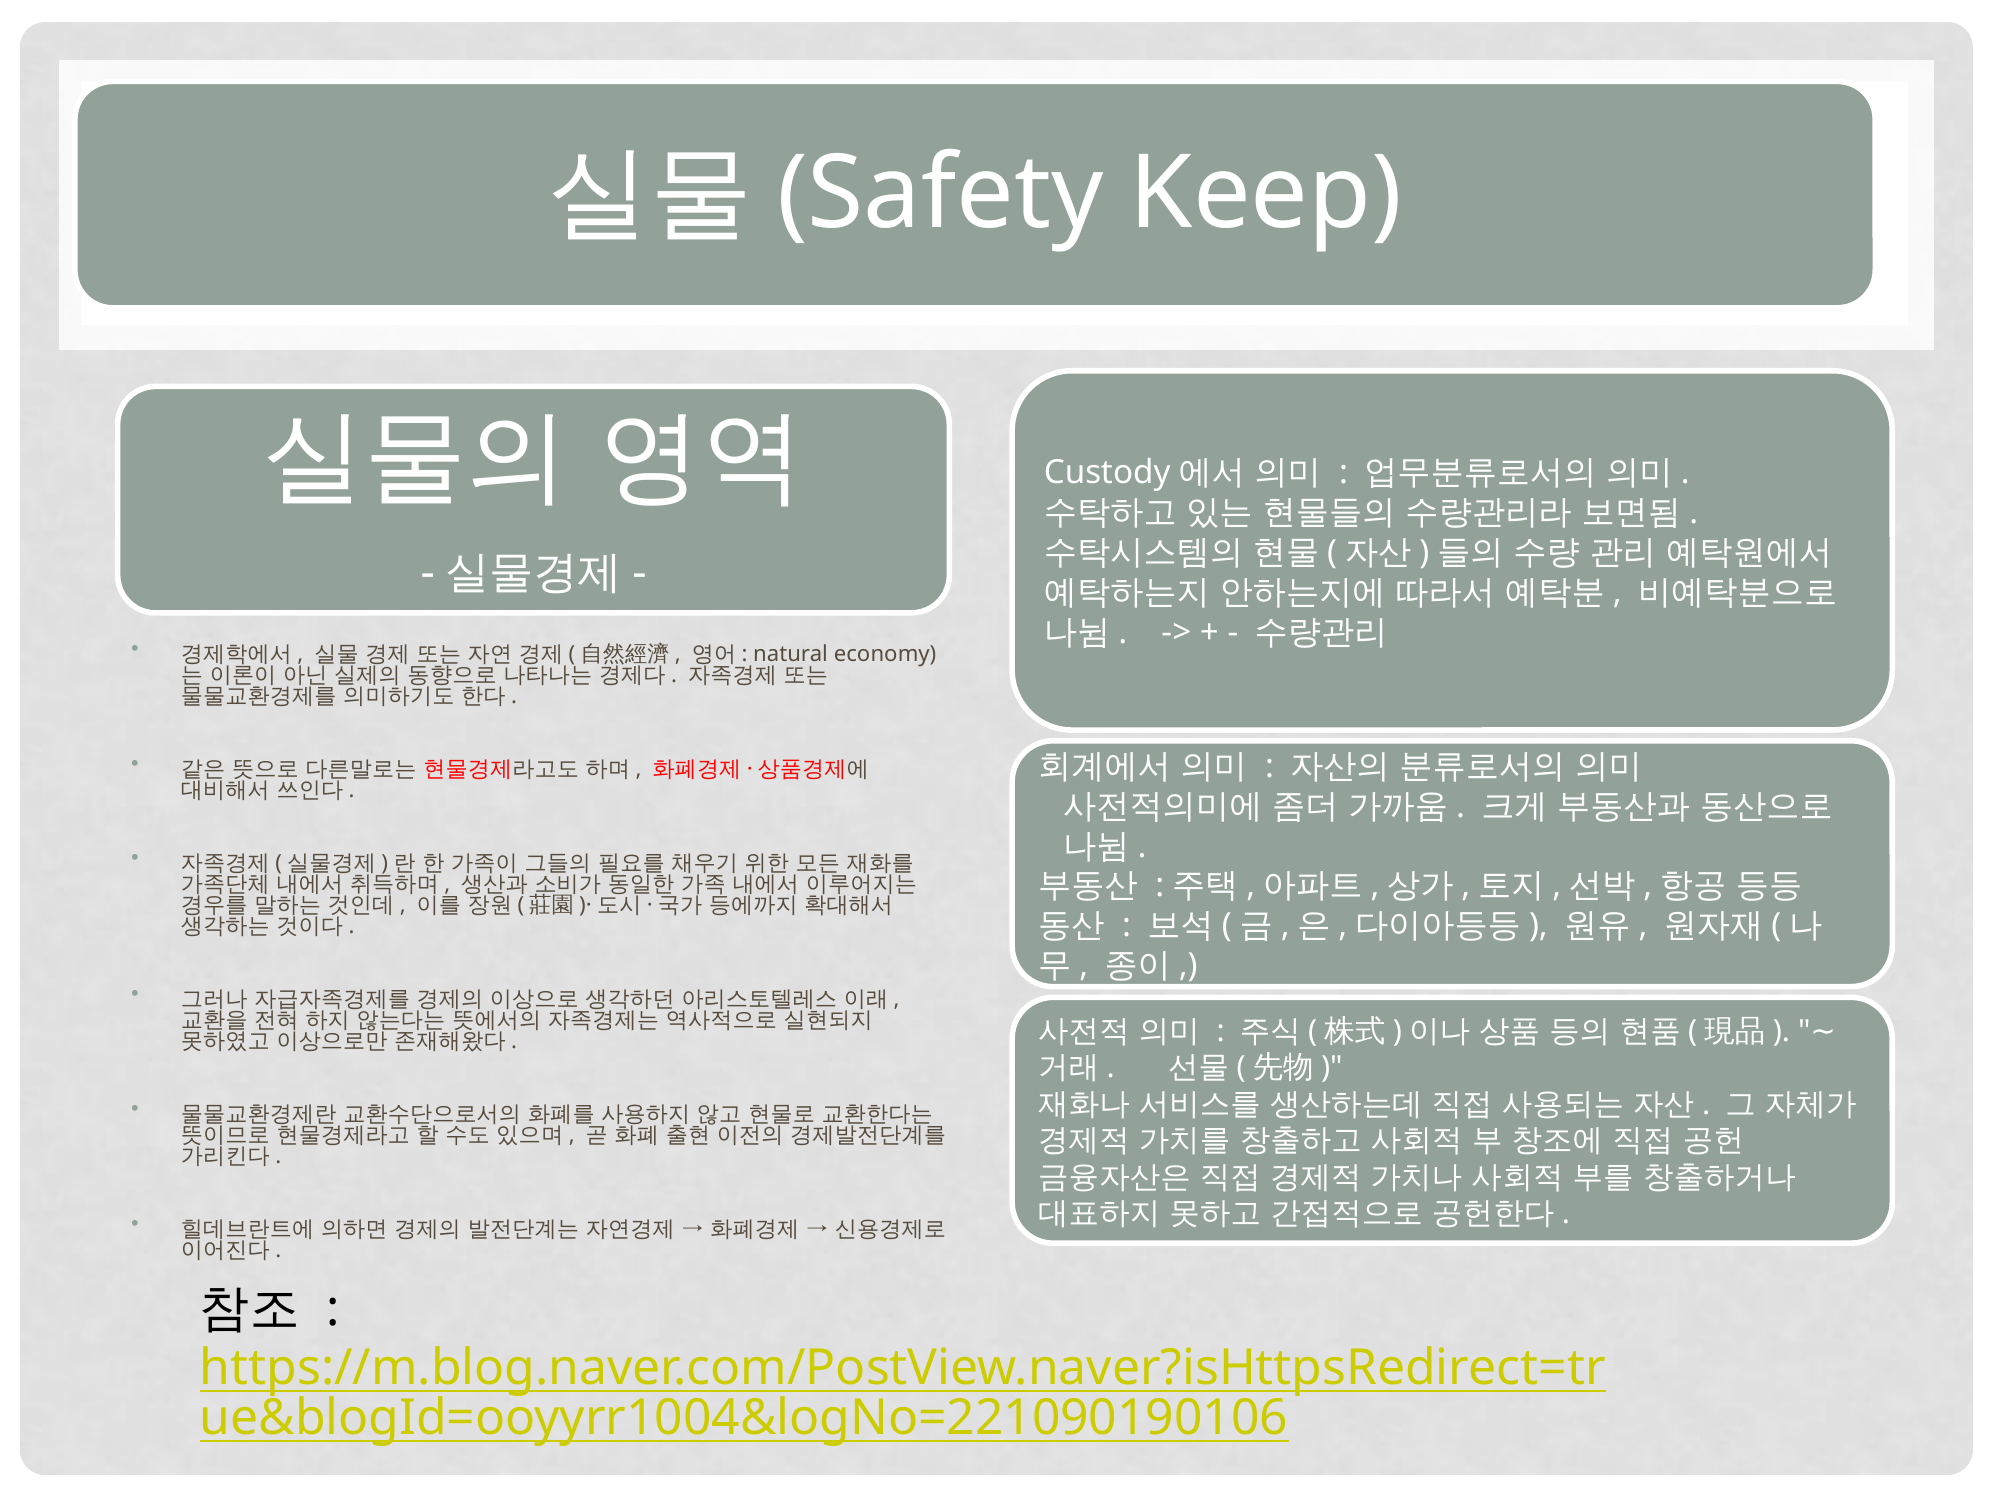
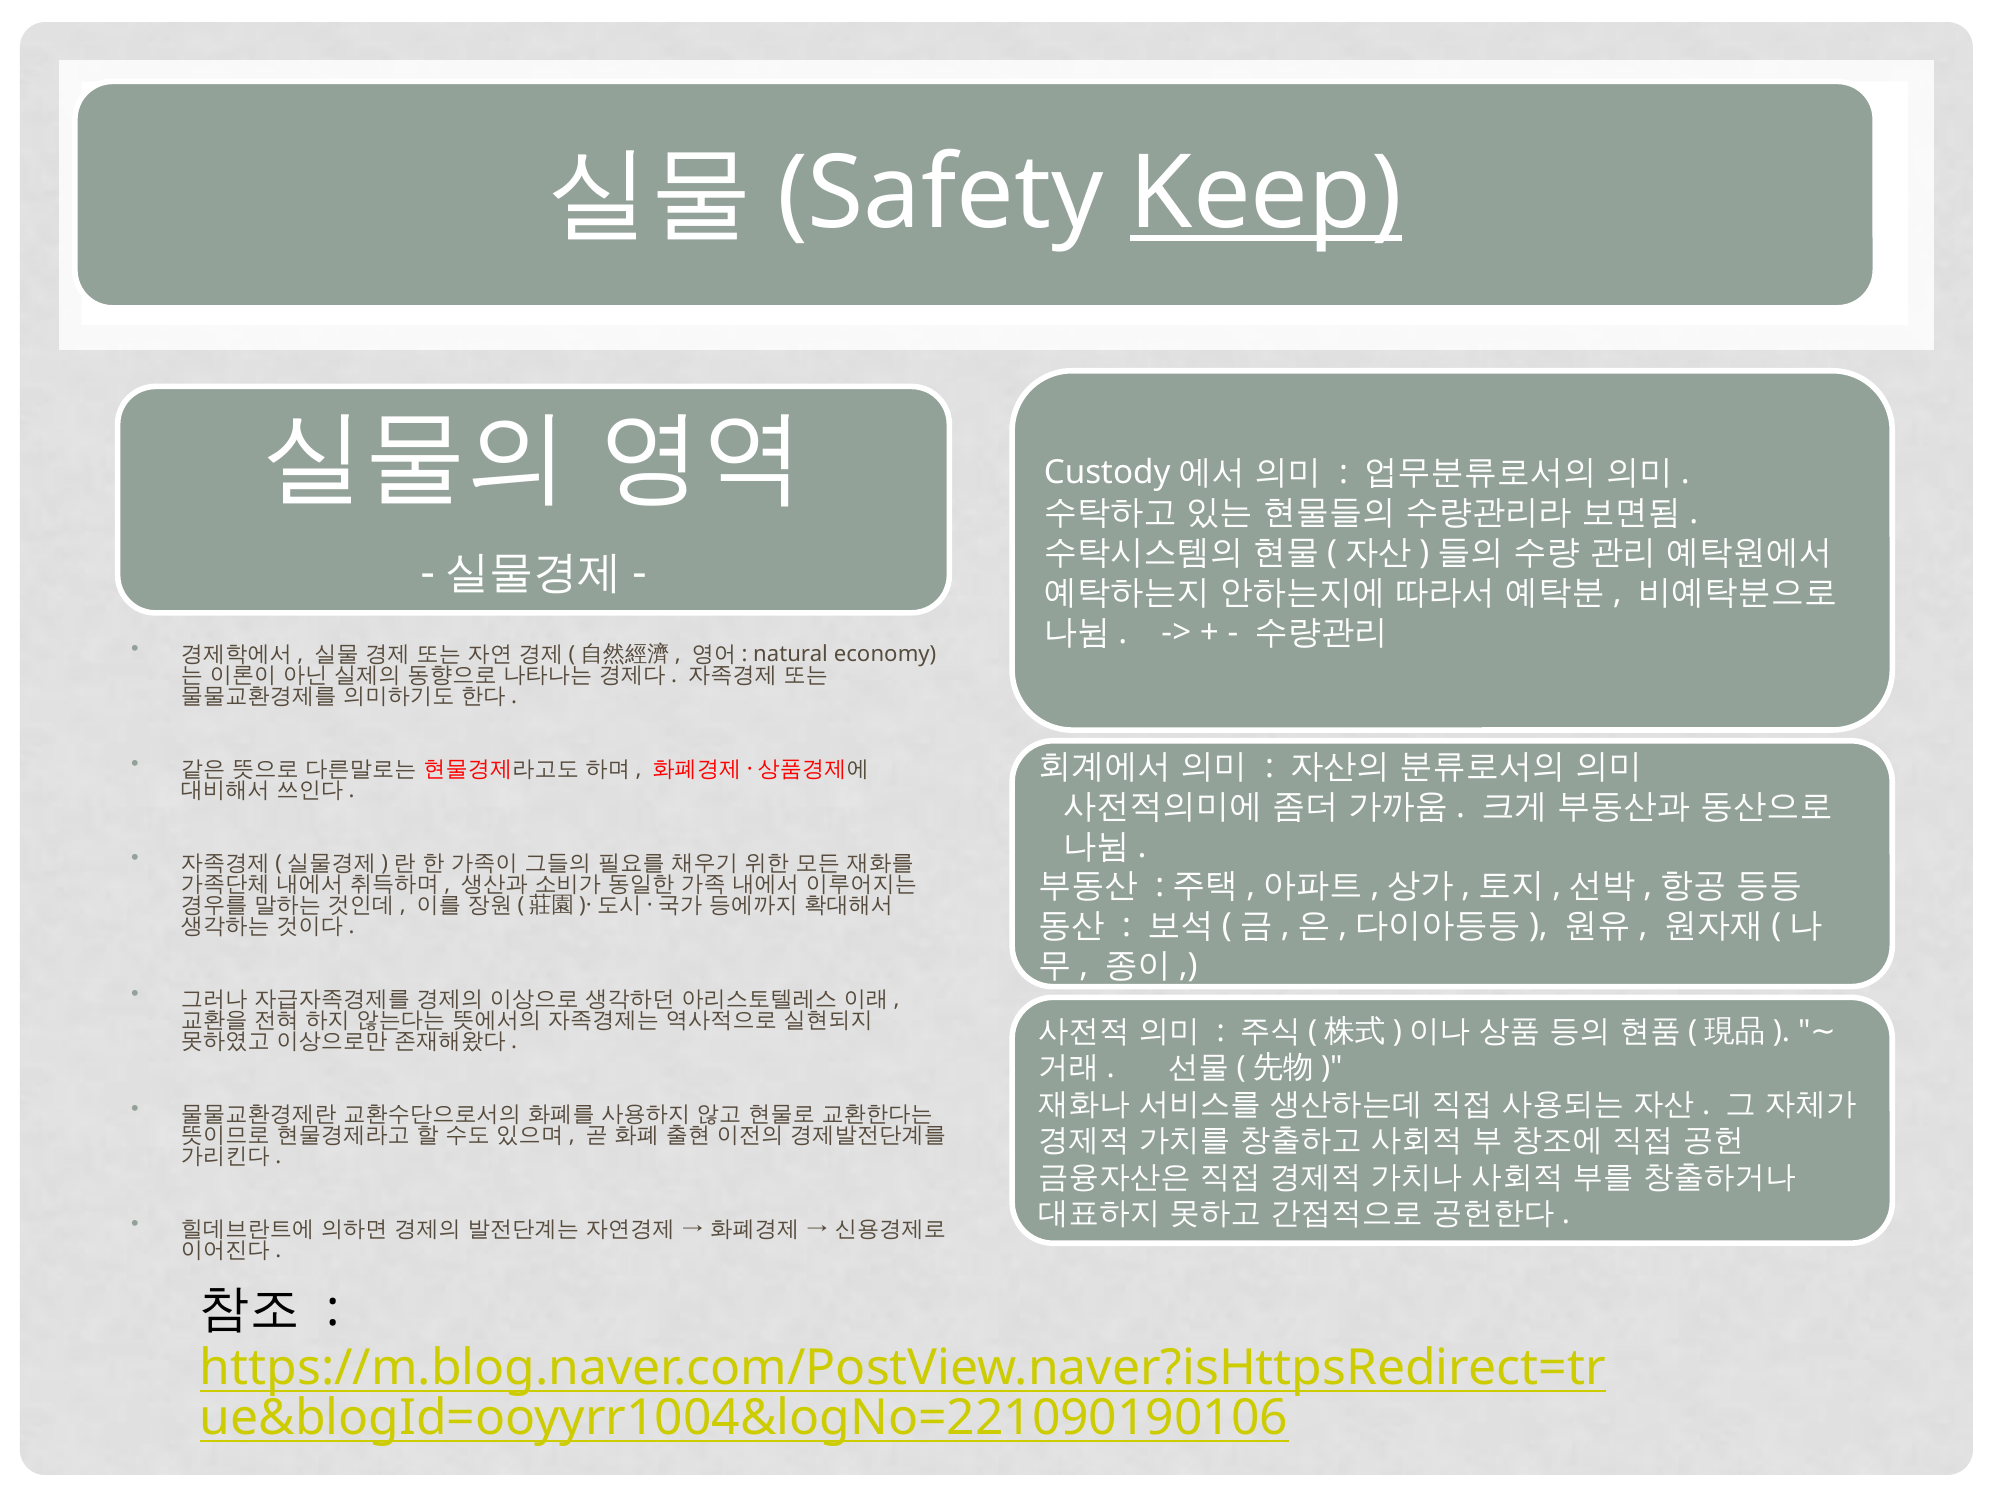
Keep underline: none -> present (1266, 194)
